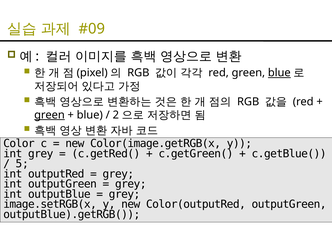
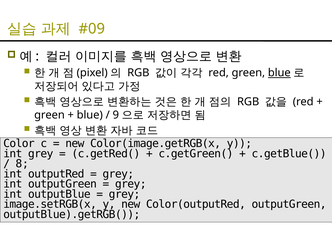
green underline: present -> none (49, 115)
2: 2 -> 9 (116, 115)
5: 5 -> 8 (22, 164)
